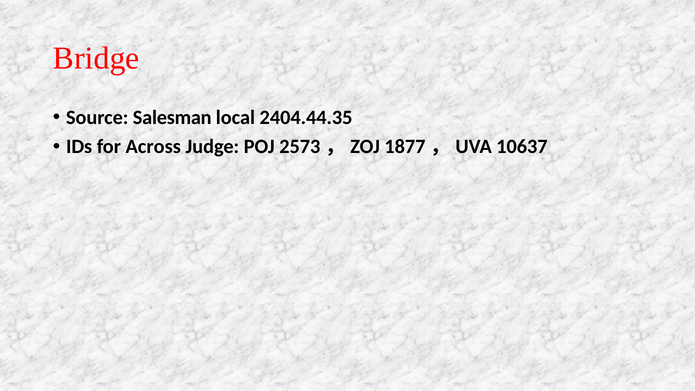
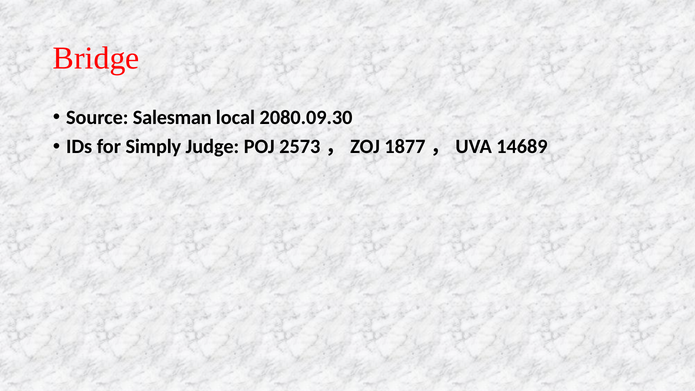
2404.44.35: 2404.44.35 -> 2080.09.30 (306, 118)
Across: Across -> Simply (153, 147)
10637: 10637 -> 14689 (522, 147)
